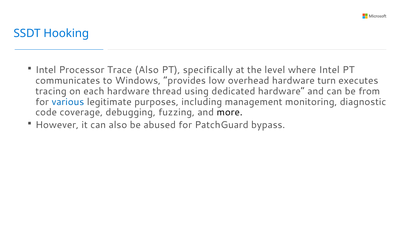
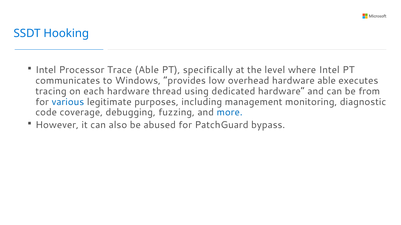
Trace Also: Also -> Able (147, 70)
hardware turn: turn -> able (327, 81)
more colour: black -> blue (230, 113)
